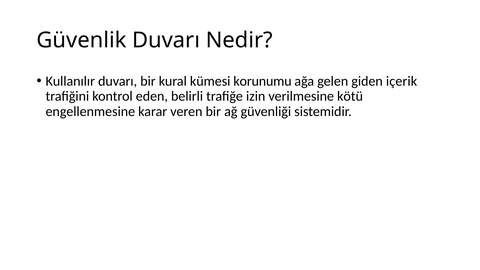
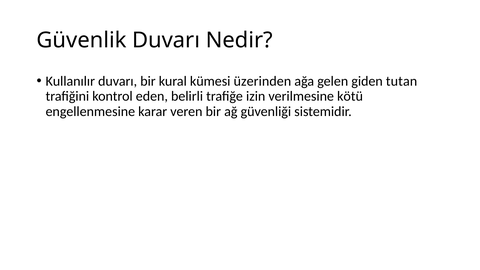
korunumu: korunumu -> üzerinden (262, 81)
içerik: içerik -> tutan (402, 81)
